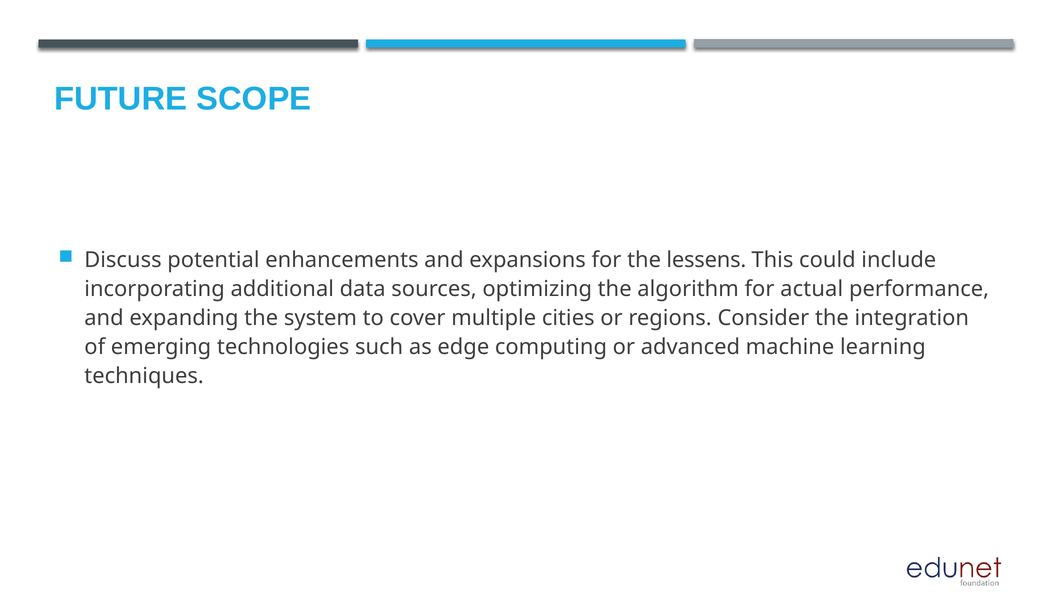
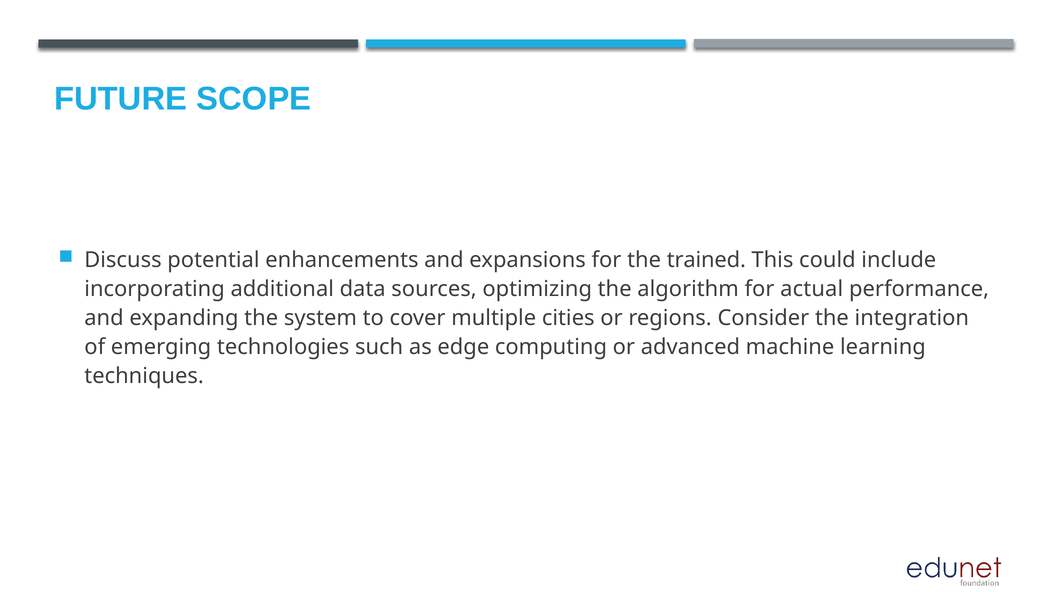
lessens: lessens -> trained (706, 260)
